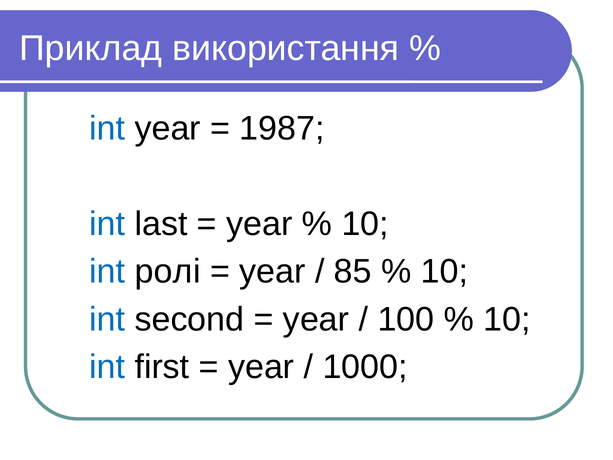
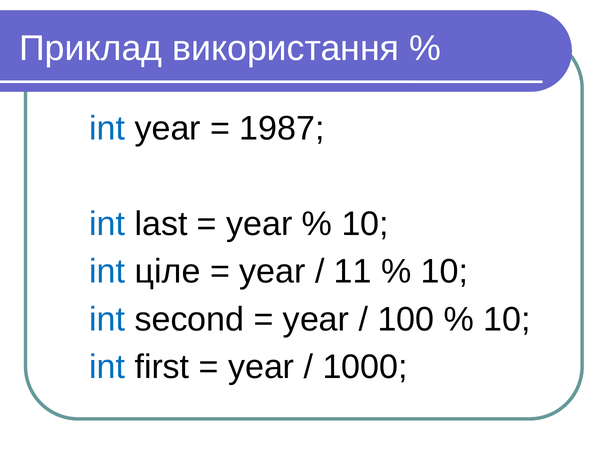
ролі: ролі -> ціле (168, 271)
85: 85 -> 11 (353, 271)
